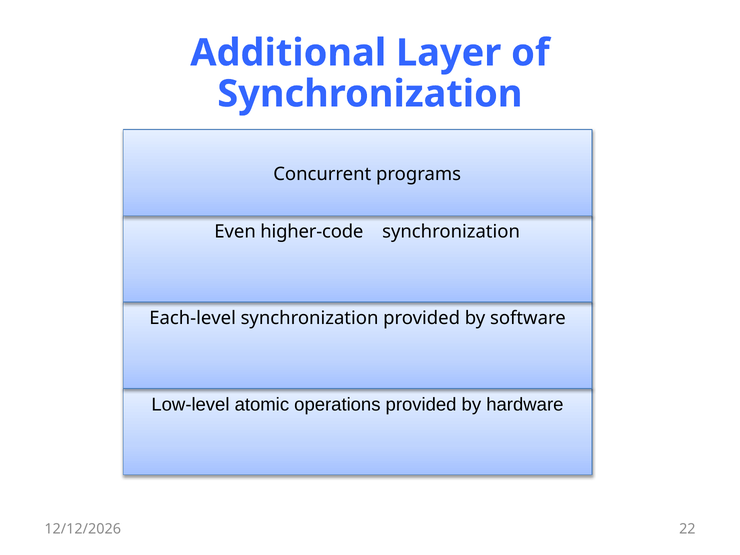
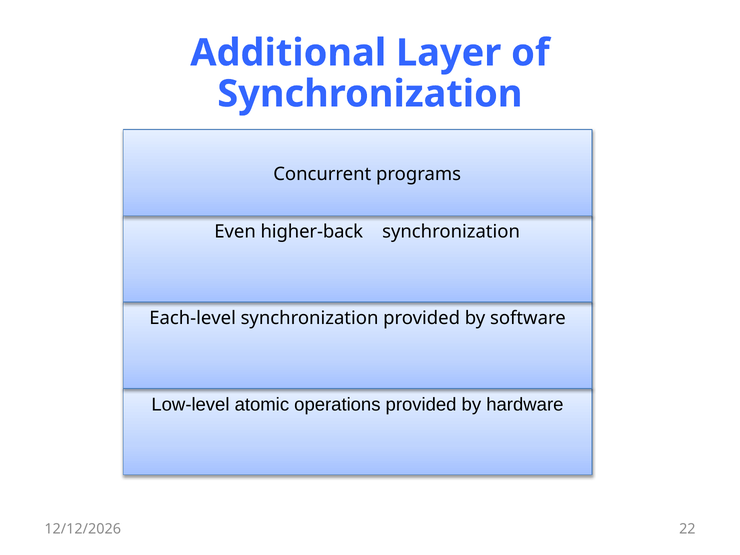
higher-code: higher-code -> higher-back (312, 232)
